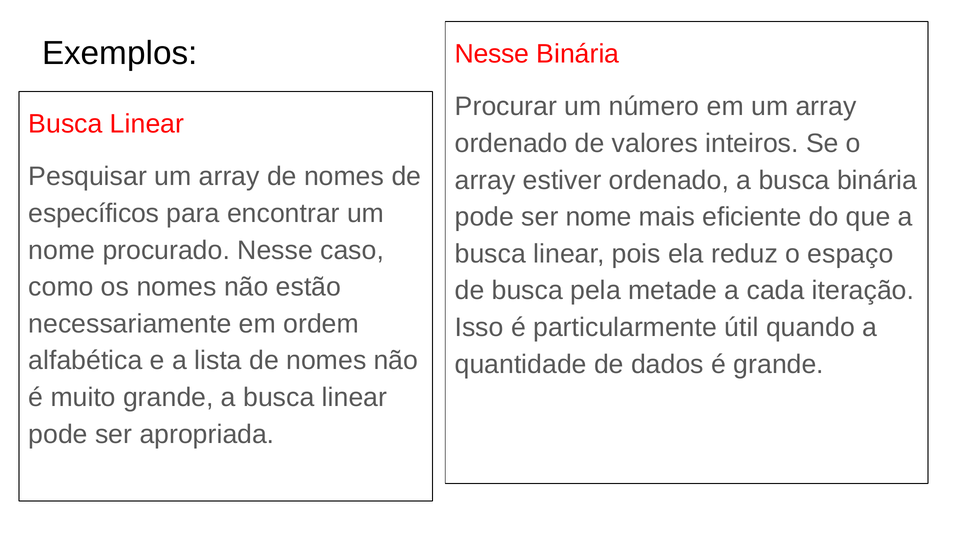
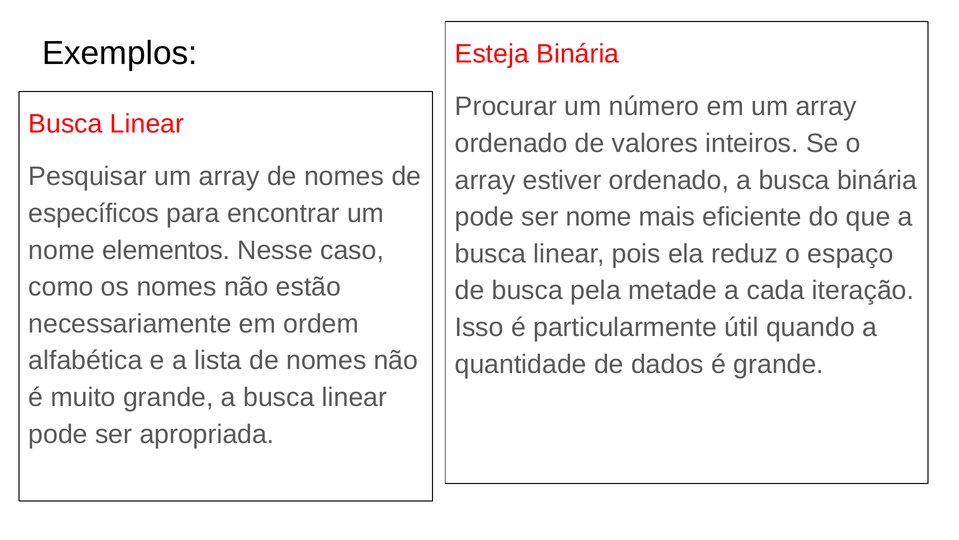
Nesse: Nesse -> Esteja (492, 54)
procurado: procurado -> elementos (166, 250)
